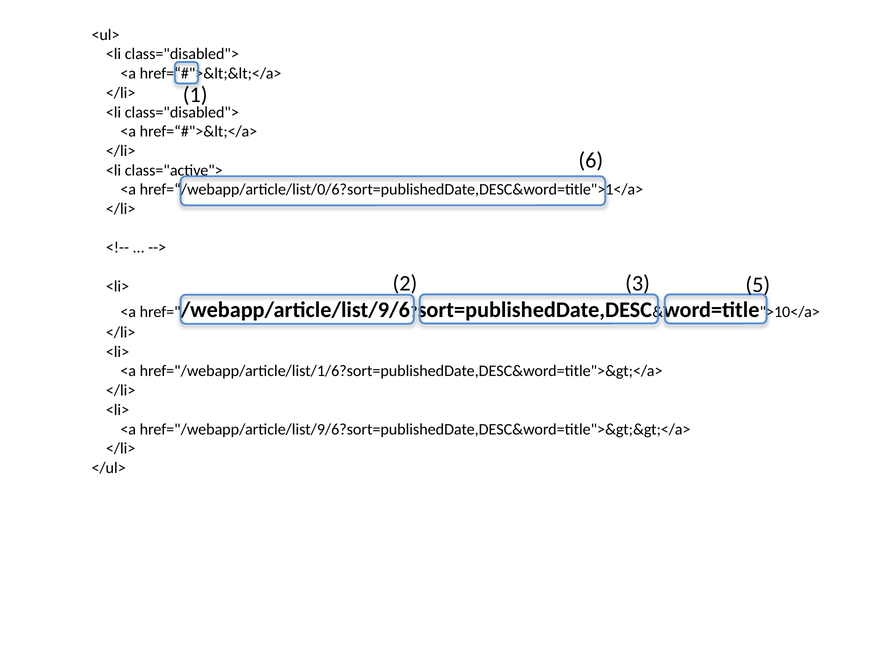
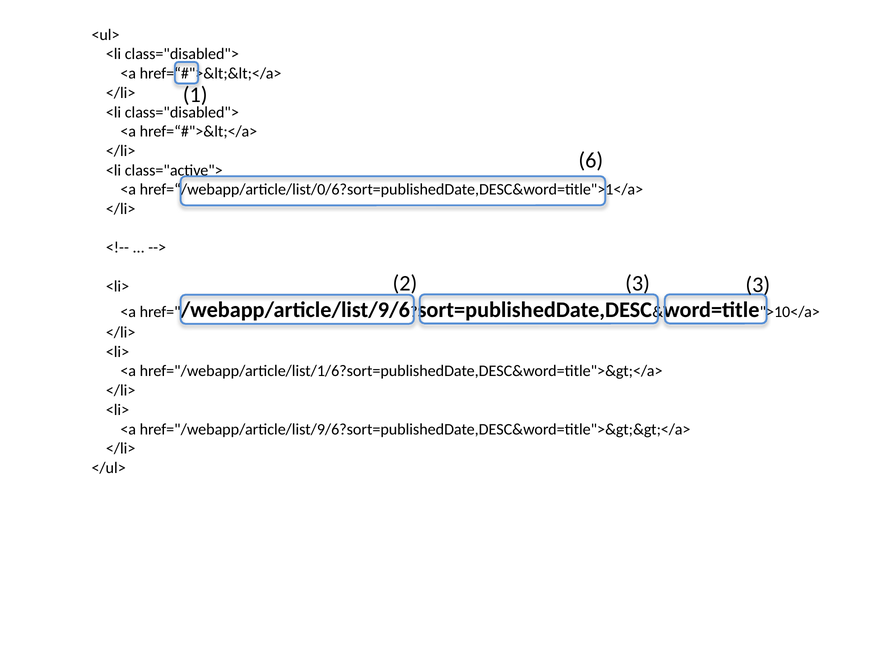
3 5: 5 -> 3 (758, 285)
